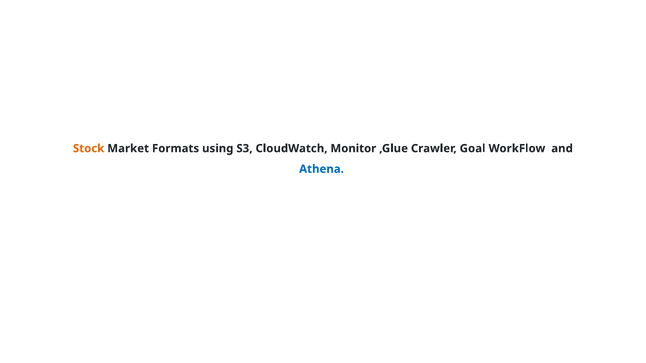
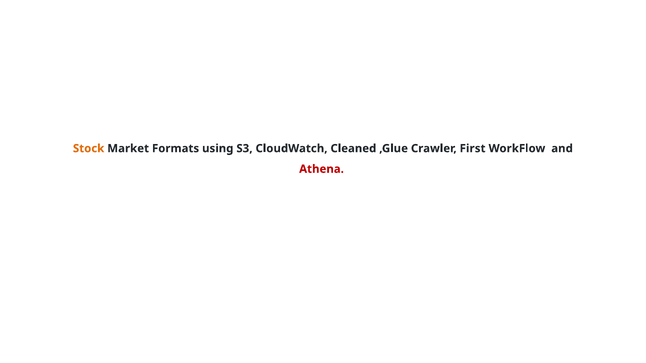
Monitor: Monitor -> Cleaned (353, 149)
Goal: Goal -> First (473, 149)
Athena colour: blue -> red (322, 169)
